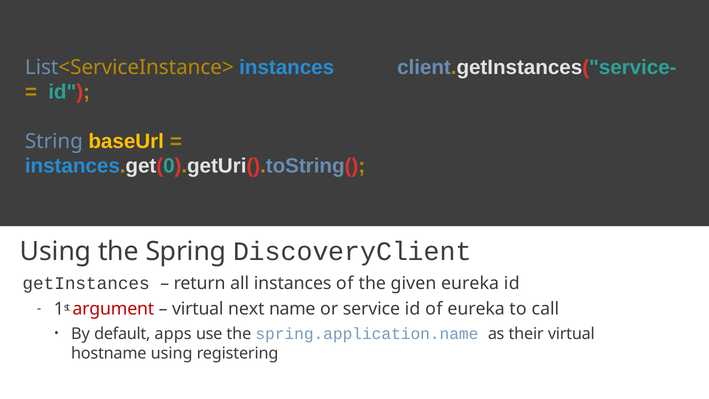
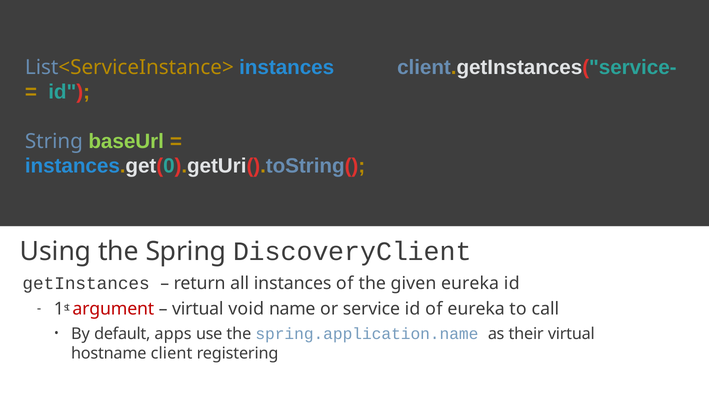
baseUrl colour: yellow -> light green (126, 141)
next: next -> void (246, 309)
hostname using: using -> client (172, 353)
